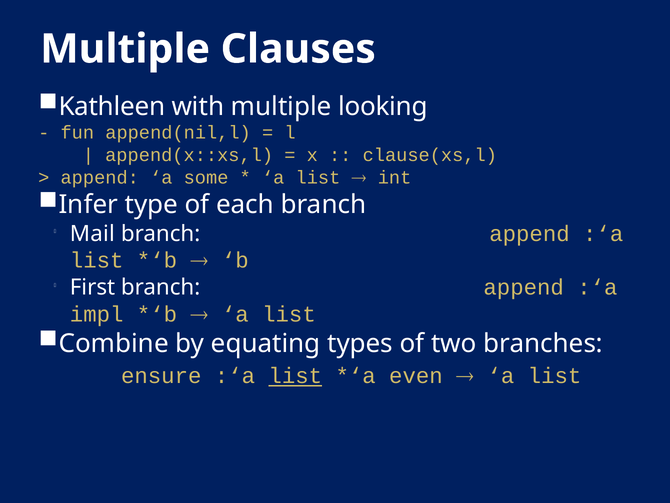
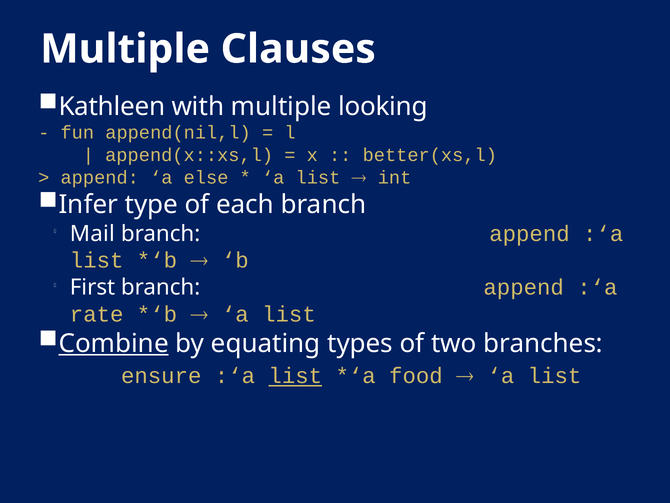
clause(xs,l: clause(xs,l -> better(xs,l (430, 155)
some: some -> else (206, 177)
impl: impl -> rate (97, 314)
Combine underline: none -> present (114, 343)
even: even -> food (416, 376)
